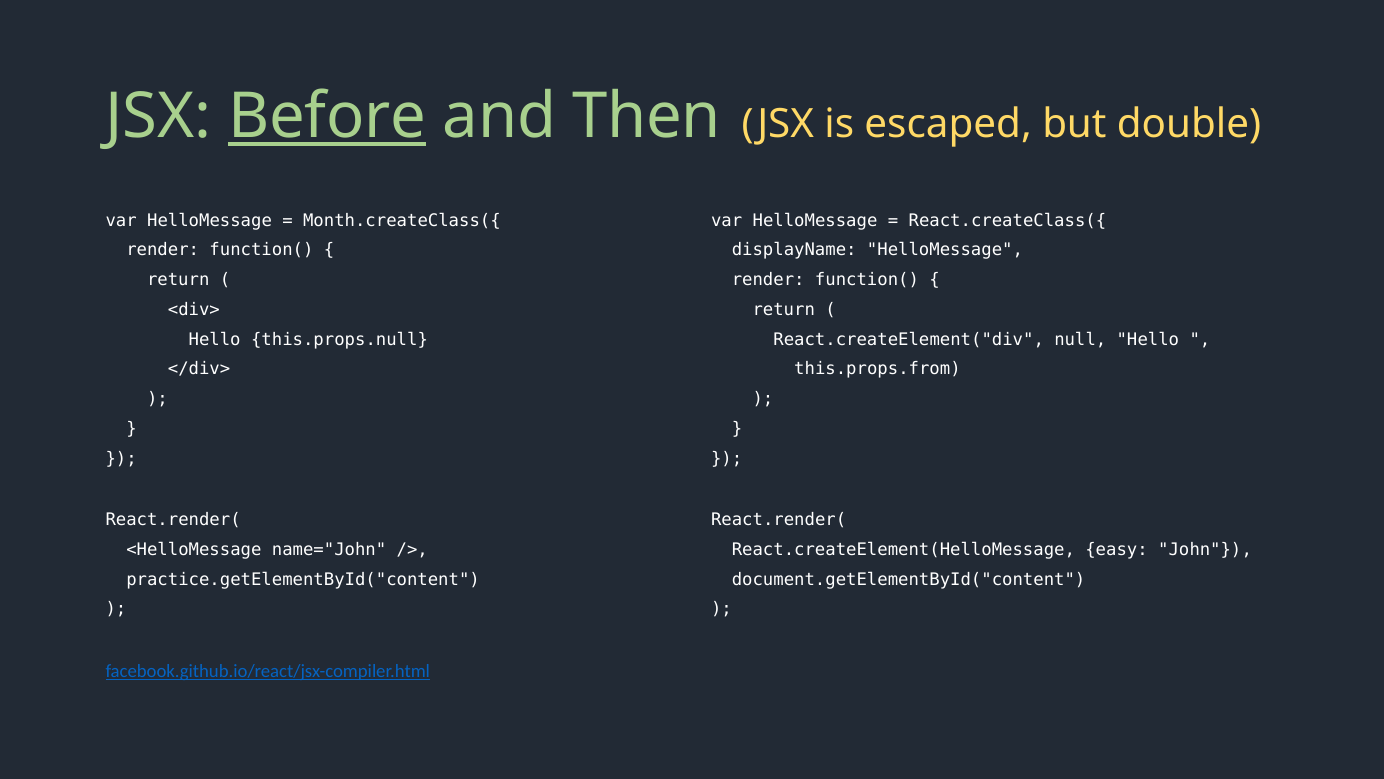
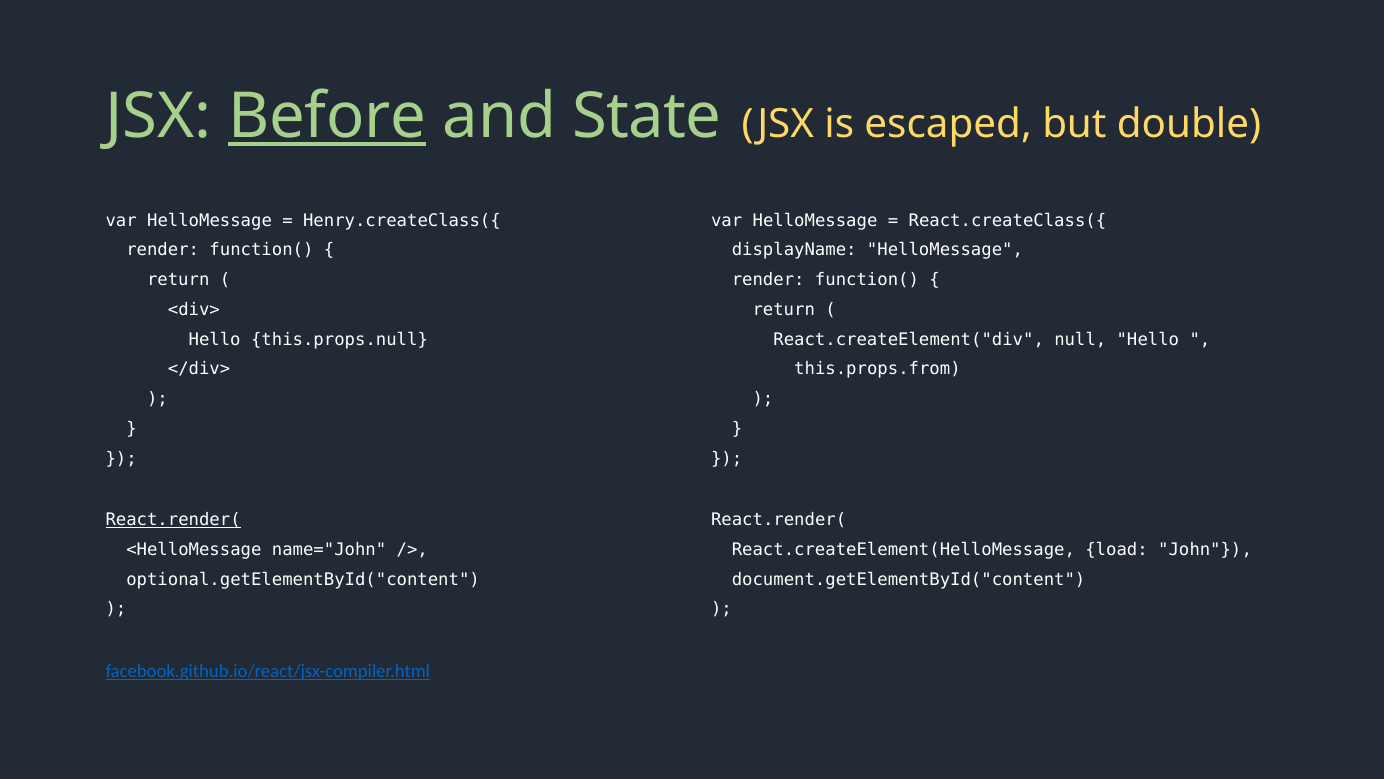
Then: Then -> State (647, 116)
Month.createClass({: Month.createClass({ -> Henry.createClass({ (402, 220)
React.render( underline: none -> present (173, 520)
easy: easy -> load (1117, 549)
practice.getElementById("content: practice.getElementById("content -> optional.getElementById("content (303, 579)
